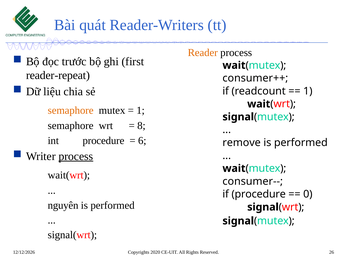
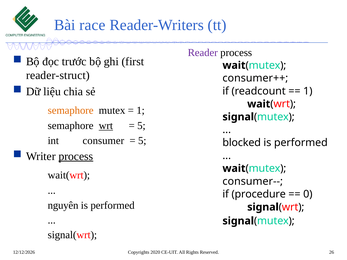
quát: quát -> race (92, 25)
Reader colour: orange -> purple (203, 53)
reader-repeat: reader-repeat -> reader-struct (58, 75)
wrt underline: none -> present (106, 126)
8: 8 -> 5 (141, 126)
int procedure: procedure -> consumer (103, 141)
6: 6 -> 5 (142, 141)
remove: remove -> blocked (242, 143)
